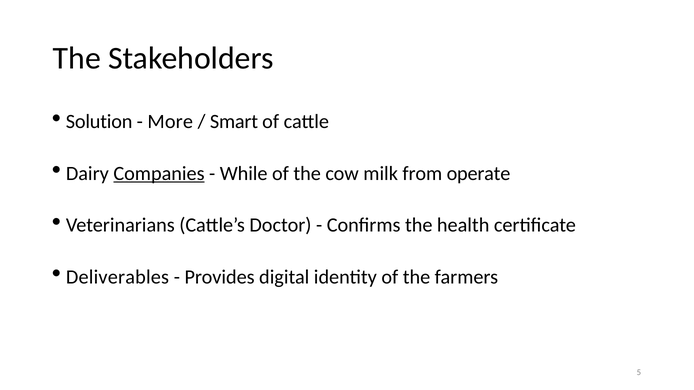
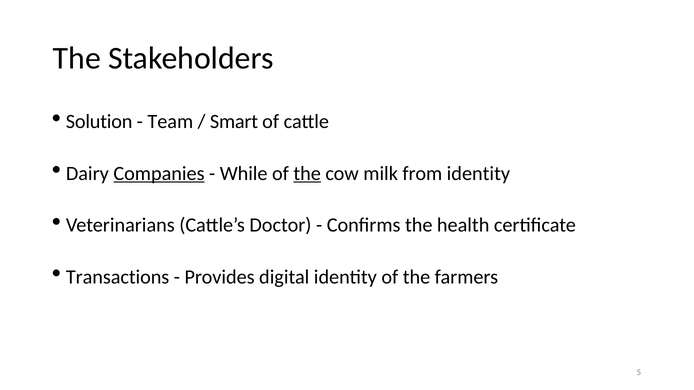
More: More -> Team (170, 122)
the underline: none -> present (307, 174)
from operate: operate -> identity (478, 174)
Deliverables: Deliverables -> Transactions (118, 277)
